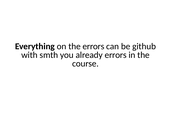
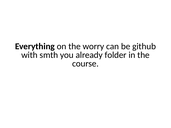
the errors: errors -> worry (93, 46)
already errors: errors -> folder (116, 55)
